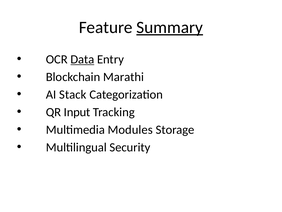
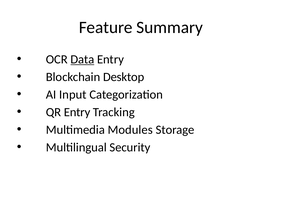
Summary underline: present -> none (170, 27)
Marathi: Marathi -> Desktop (124, 77)
Stack: Stack -> Input (73, 94)
Input: Input -> Entry (77, 112)
